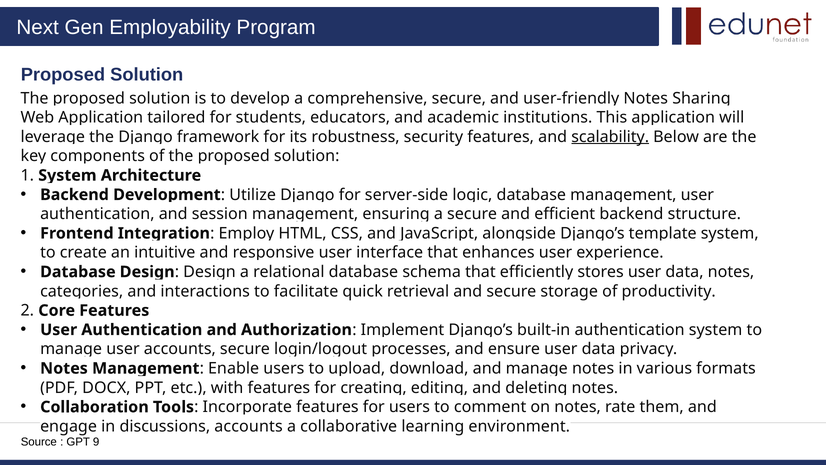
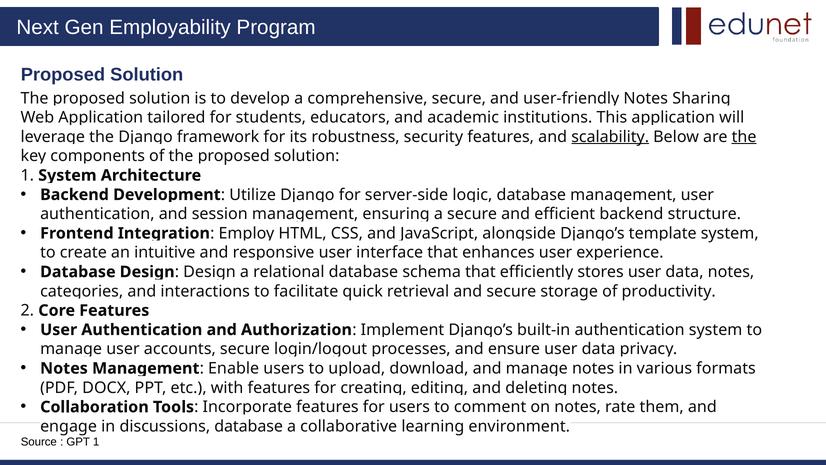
the underline: none -> present (744, 137)
discussions accounts: accounts -> database (249, 426)
GPT 9: 9 -> 1 (96, 442)
